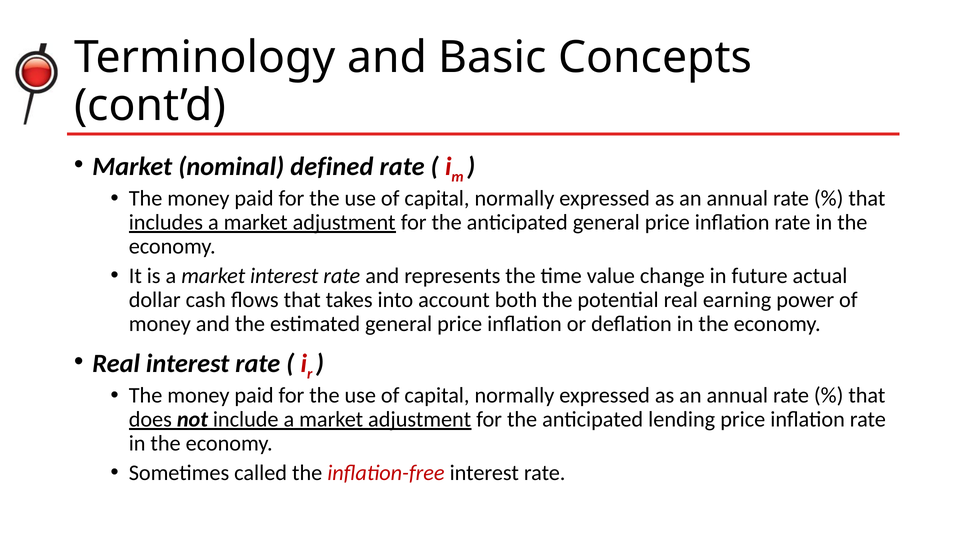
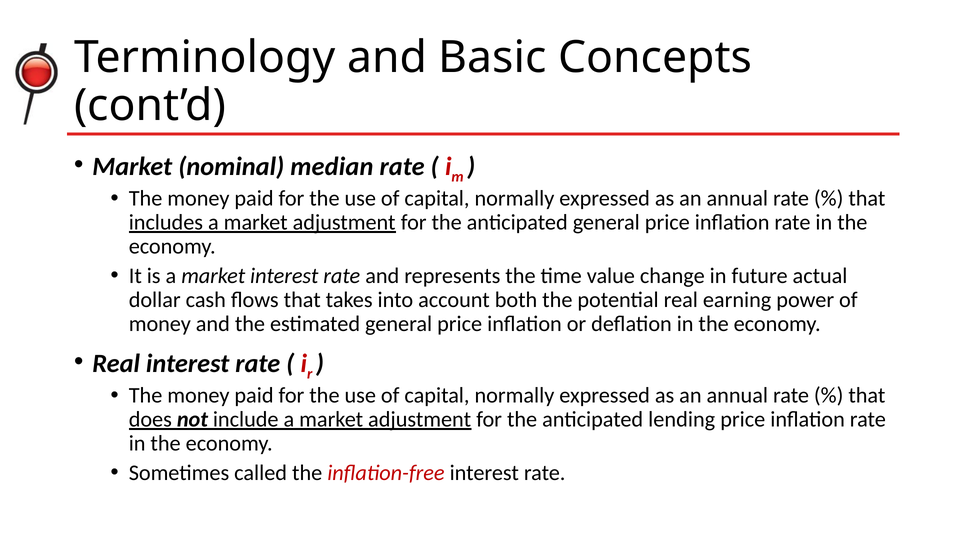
defined: defined -> median (332, 166)
